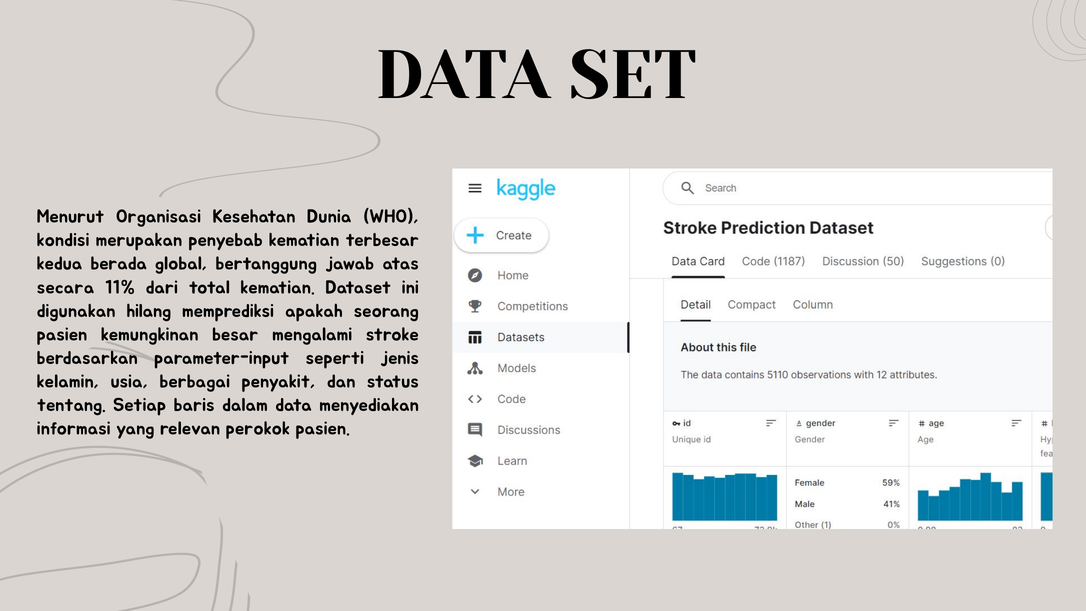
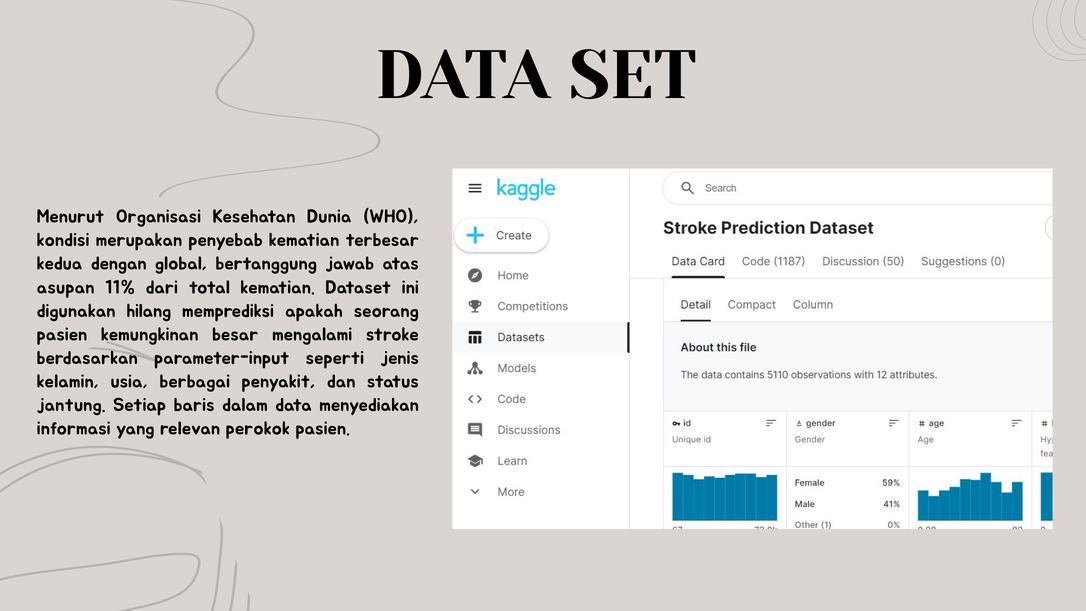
berada: berada -> dengan (119, 264)
secara: secara -> asupan (66, 287)
tentang: tentang -> jantung (71, 405)
